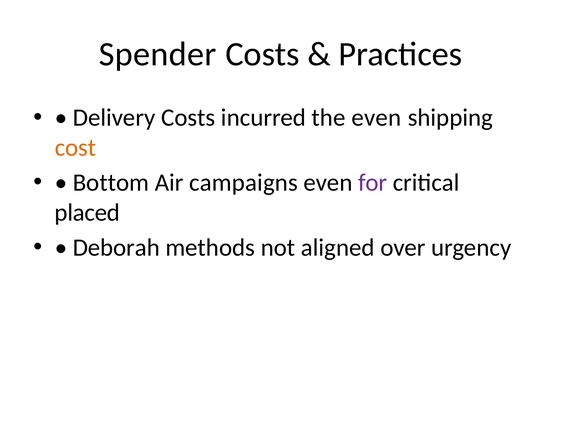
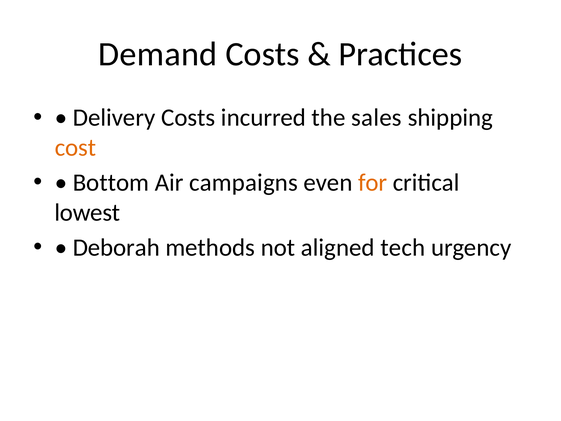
Spender: Spender -> Demand (158, 54)
the even: even -> sales (376, 118)
for colour: purple -> orange (373, 183)
placed: placed -> lowest (87, 212)
over: over -> tech (403, 247)
